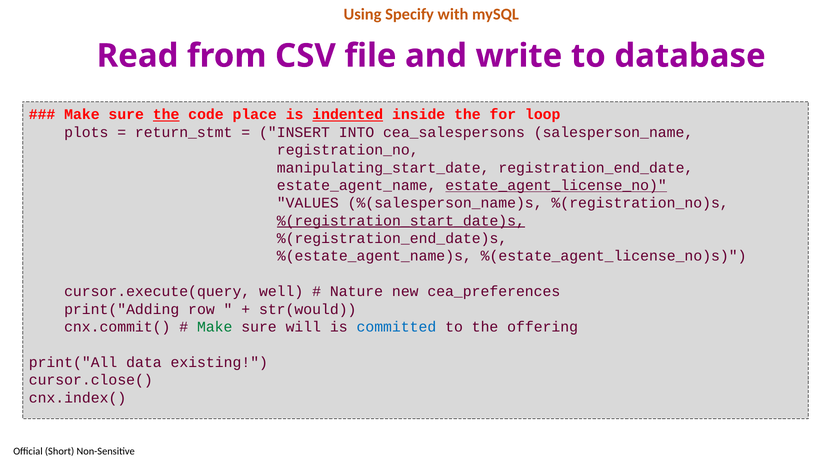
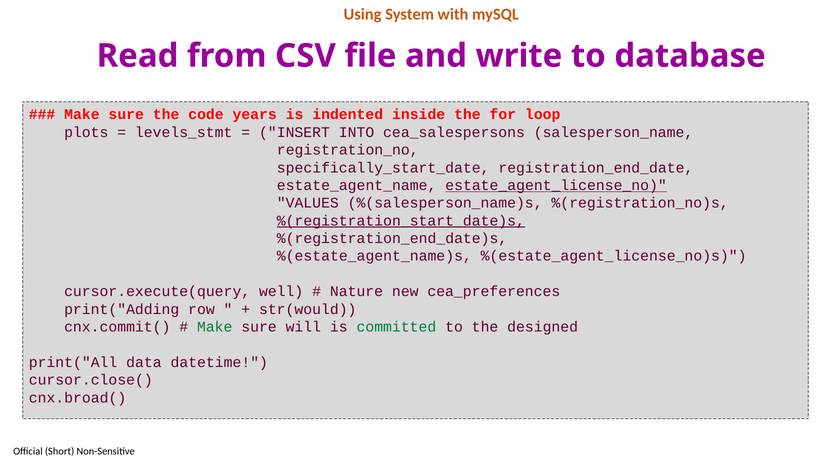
Specify: Specify -> System (410, 14)
the underline: present -> none (166, 115)
place: place -> years (255, 115)
indented underline: present -> none (348, 115)
return_stmt: return_stmt -> levels_stmt (184, 132)
manipulating_start_date: manipulating_start_date -> specifically_start_date (383, 168)
committed colour: blue -> green (396, 327)
offering: offering -> designed (543, 327)
existing: existing -> datetime (219, 362)
cnx.index(: cnx.index( -> cnx.broad( (78, 398)
